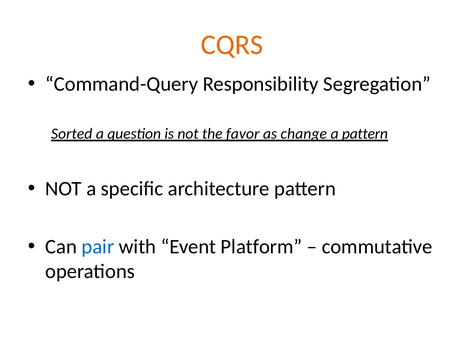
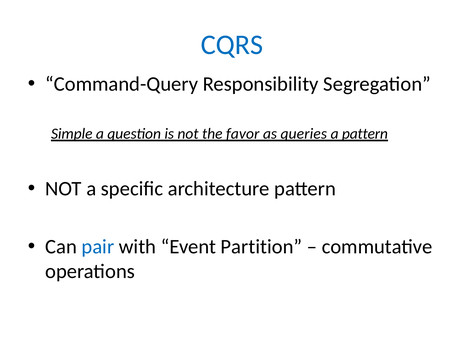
CQRS colour: orange -> blue (232, 45)
Sorted: Sorted -> Simple (72, 134)
change: change -> queries (304, 134)
Platform: Platform -> Partition (261, 247)
